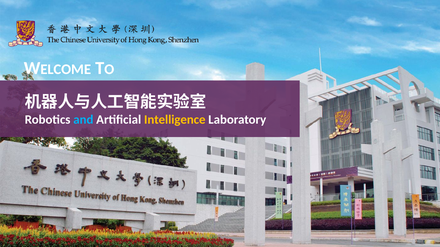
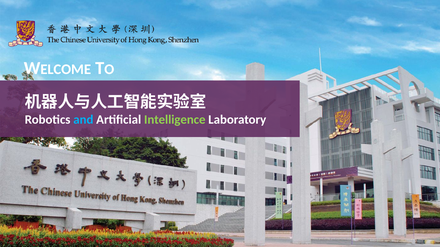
Intelligence colour: yellow -> light green (175, 120)
